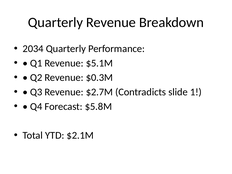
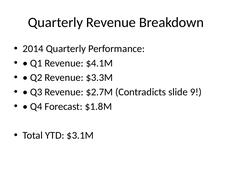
2034: 2034 -> 2014 (33, 49)
$5.1M: $5.1M -> $4.1M (99, 63)
$0.3M: $0.3M -> $3.3M (99, 78)
1: 1 -> 9 (196, 92)
$5.8M: $5.8M -> $1.8M (98, 106)
$2.1M: $2.1M -> $3.1M (80, 135)
